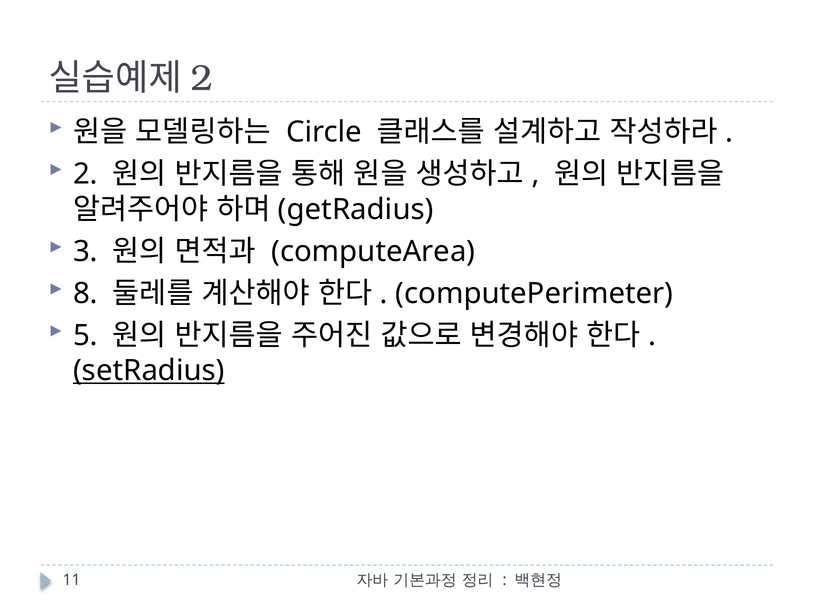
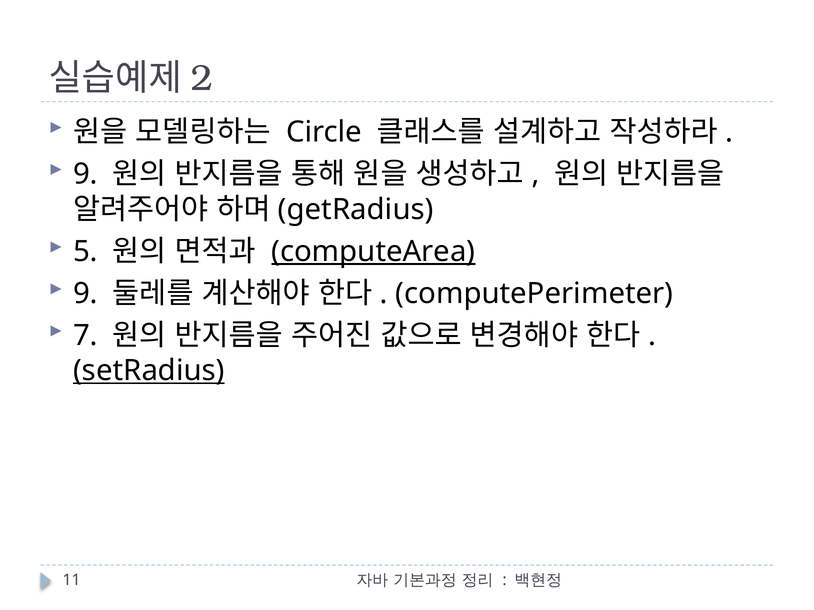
2: 2 -> 9 (85, 174)
3: 3 -> 5 (85, 252)
computeArea underline: none -> present (373, 252)
8: 8 -> 9 (85, 294)
5: 5 -> 7 (85, 336)
